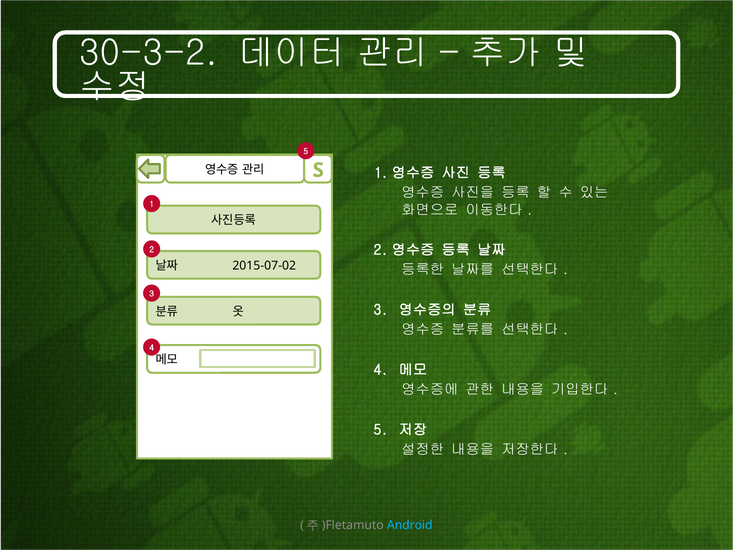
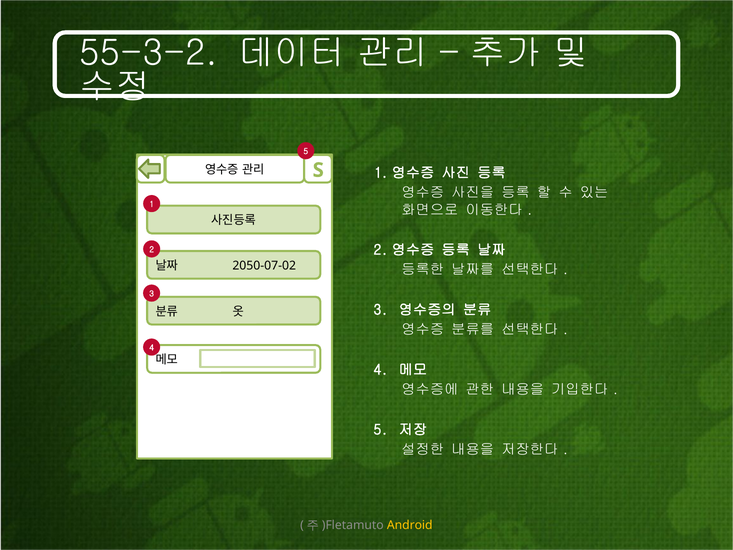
30-3-2: 30-3-2 -> 55-3-2 (149, 53)
2015-07-02: 2015-07-02 -> 2050-07-02 (264, 266)
Android colour: light blue -> yellow (410, 525)
